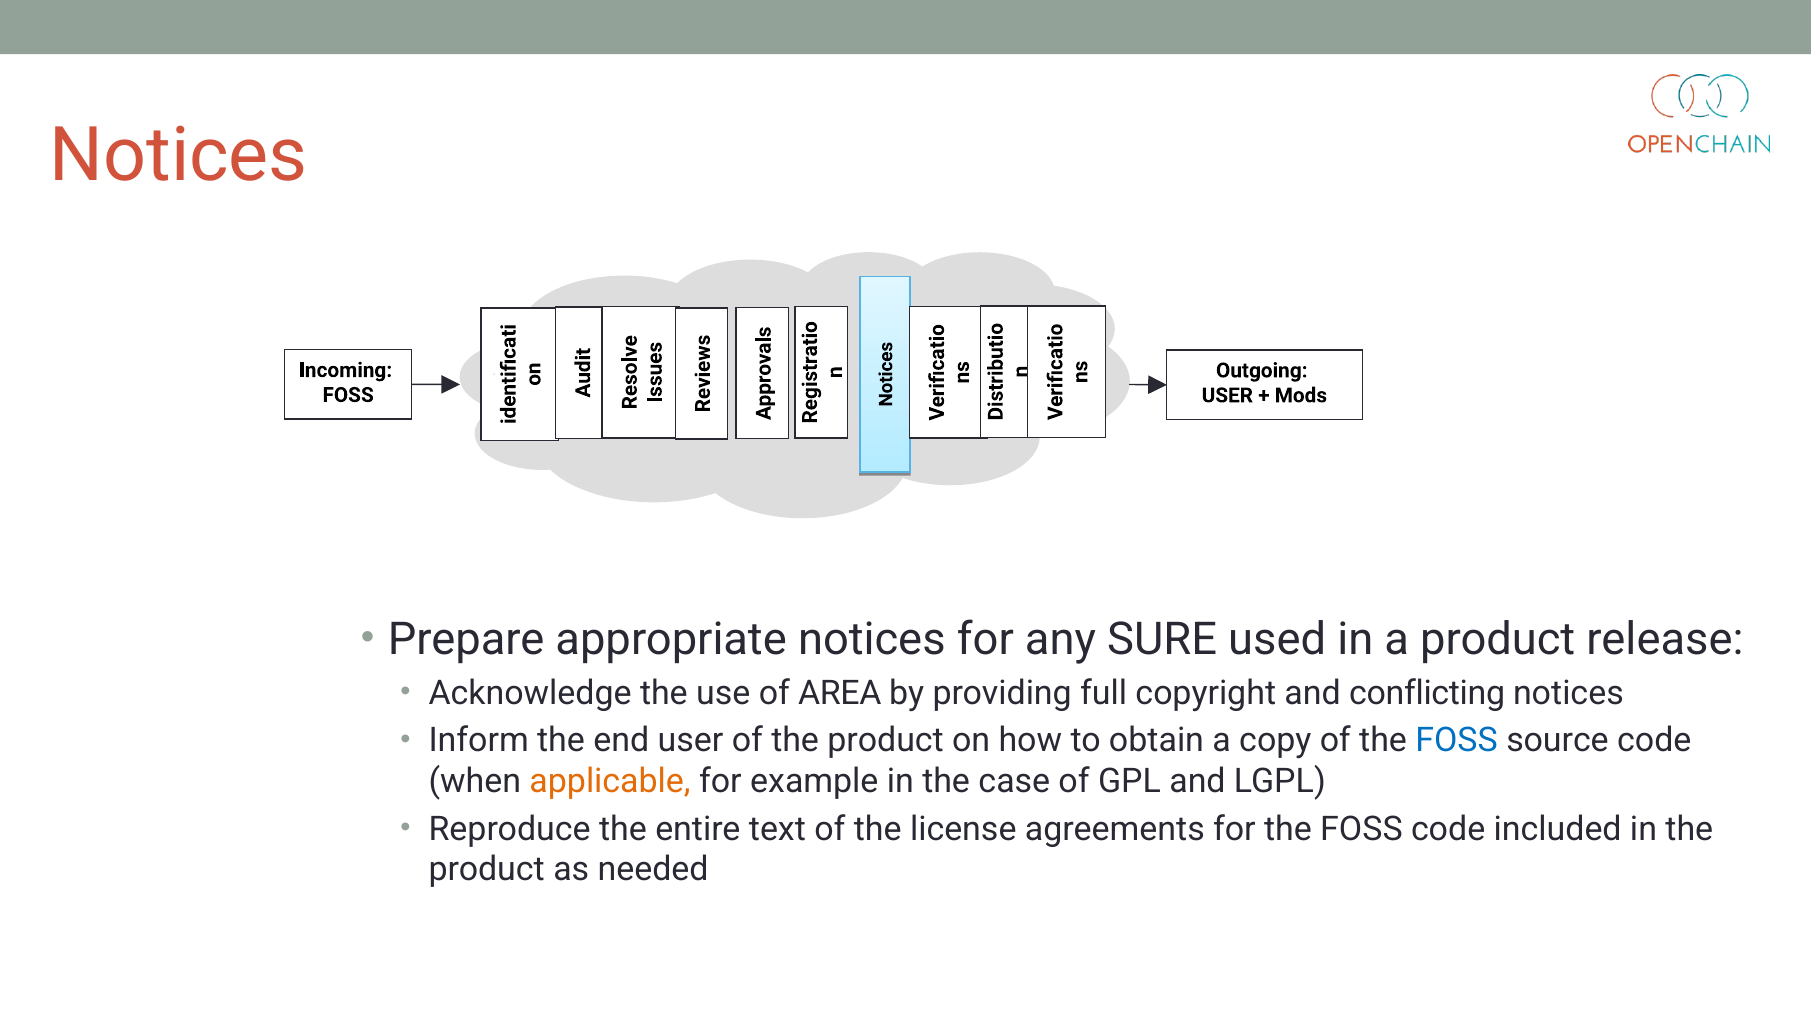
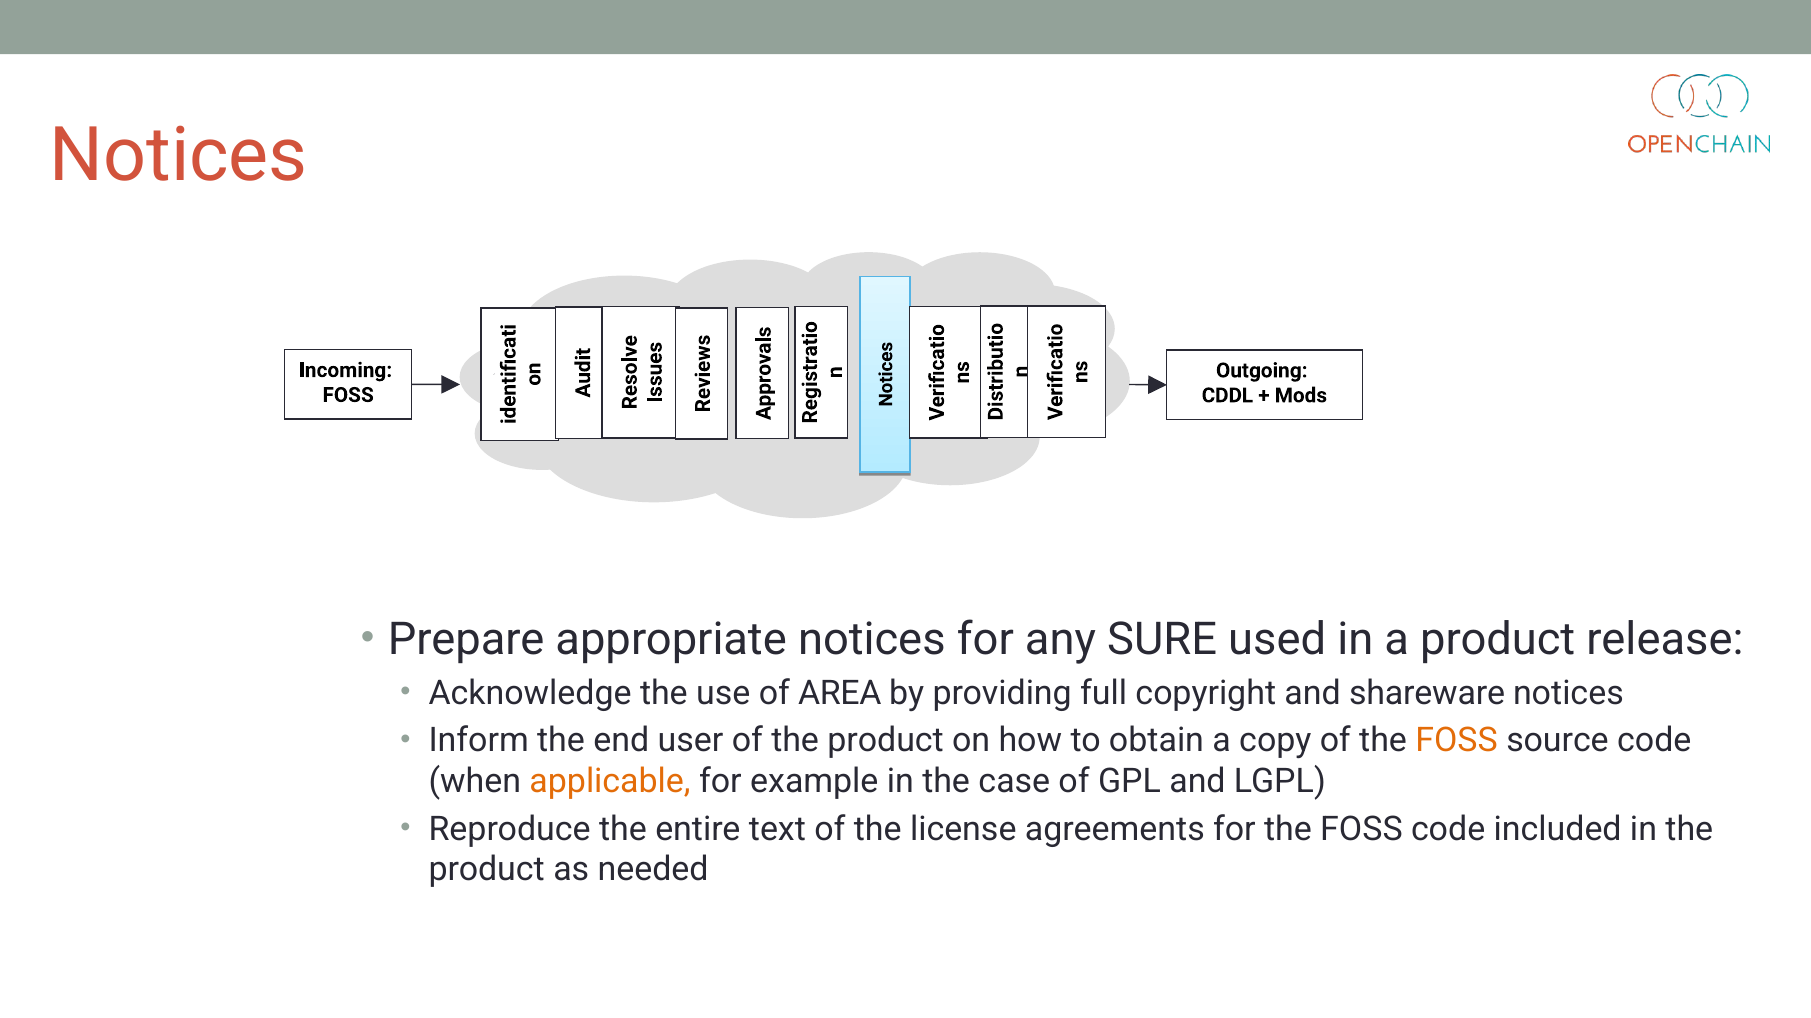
USER: USER -> CDDL (1227, 396)
conflicting: conflicting -> shareware (1427, 694)
FOSS colour: blue -> orange (1457, 741)
